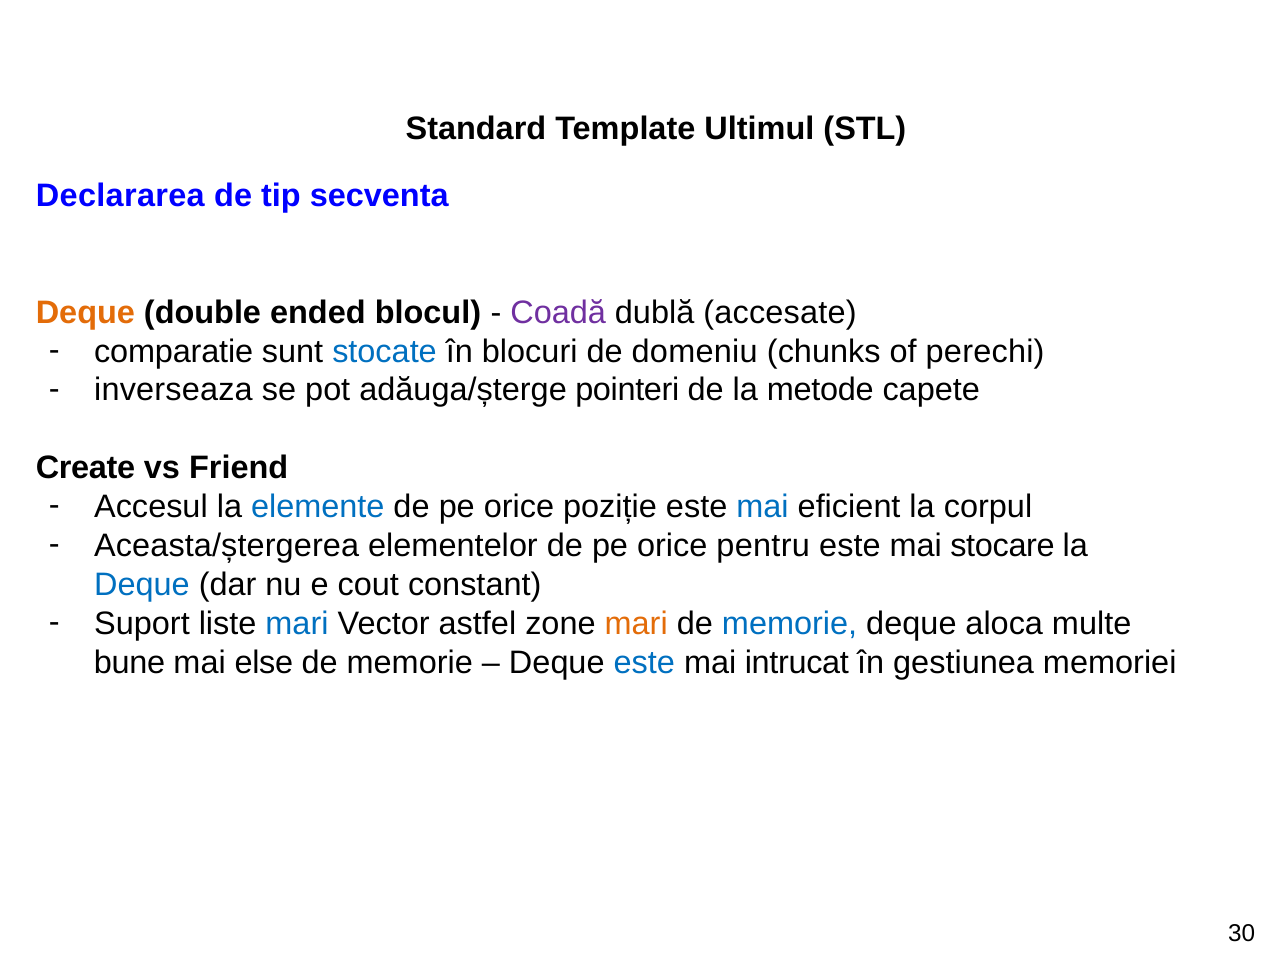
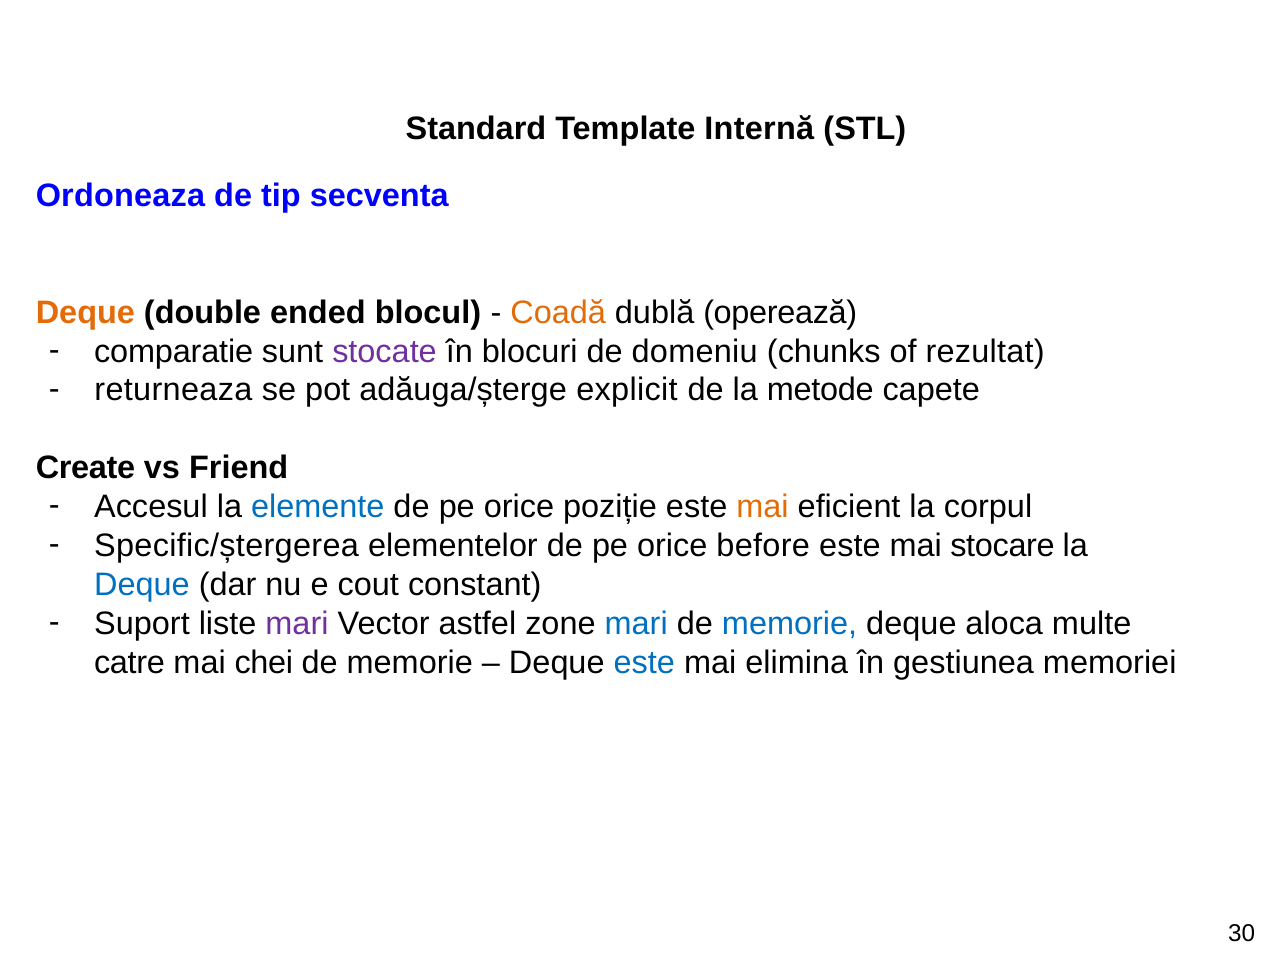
Ultimul: Ultimul -> Internă (759, 129)
Declararea: Declararea -> Ordoneaza (120, 196)
Coadă colour: purple -> orange (558, 312)
accesate: accesate -> operează (780, 312)
stocate colour: blue -> purple (385, 351)
perechi: perechi -> rezultat (985, 351)
inverseaza: inverseaza -> returneaza (173, 390)
pointeri: pointeri -> explicit (627, 390)
mai colour: blue -> orange (762, 507)
Aceasta/ștergerea: Aceasta/ștergerea -> Specific/ștergerea (227, 546)
pentru: pentru -> before (763, 546)
mari colour: blue -> purple (297, 624)
mari colour: orange -> blue (636, 624)
bune: bune -> catre (129, 663)
else: else -> chei (264, 663)
intrucat: intrucat -> elimina (797, 663)
